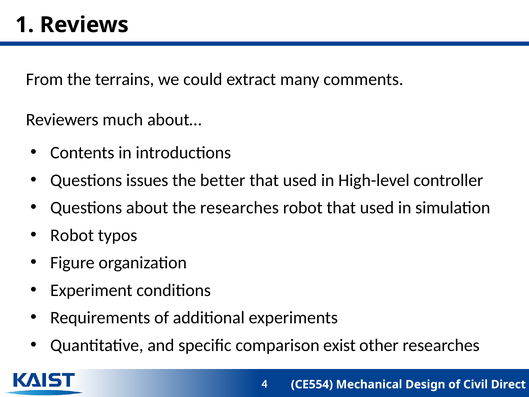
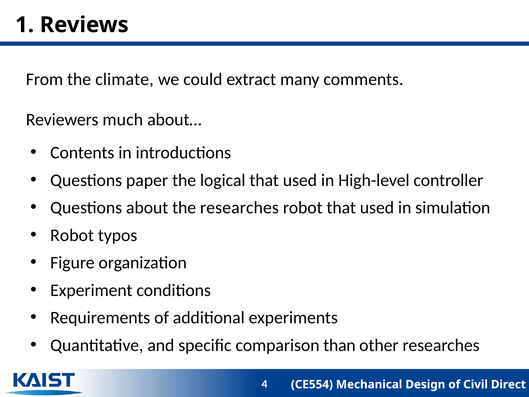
terrains: terrains -> climate (124, 79)
issues: issues -> paper (147, 180)
better: better -> logical (223, 180)
exist: exist -> than (339, 345)
